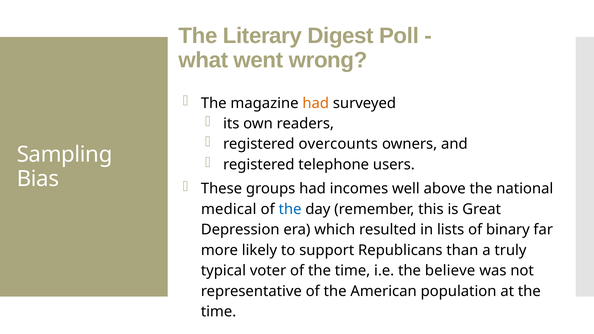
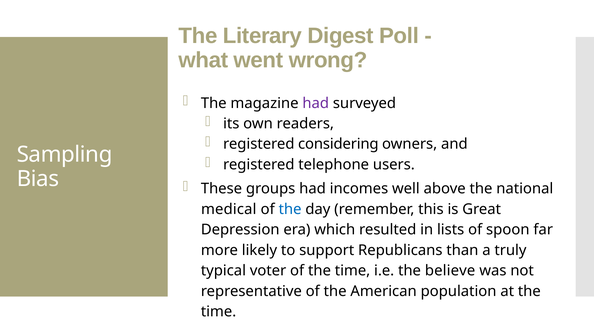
had colour: orange -> purple (316, 103)
overcounts: overcounts -> considering (338, 144)
binary: binary -> spoon (508, 230)
